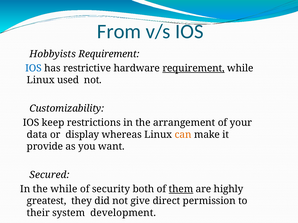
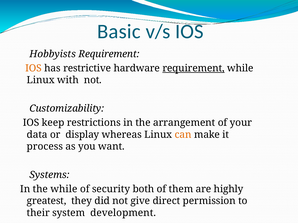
From: From -> Basic (119, 32)
IOS colour: blue -> orange (34, 68)
used: used -> with (68, 80)
provide: provide -> process (45, 147)
Secured: Secured -> Systems (50, 175)
them underline: present -> none (181, 189)
